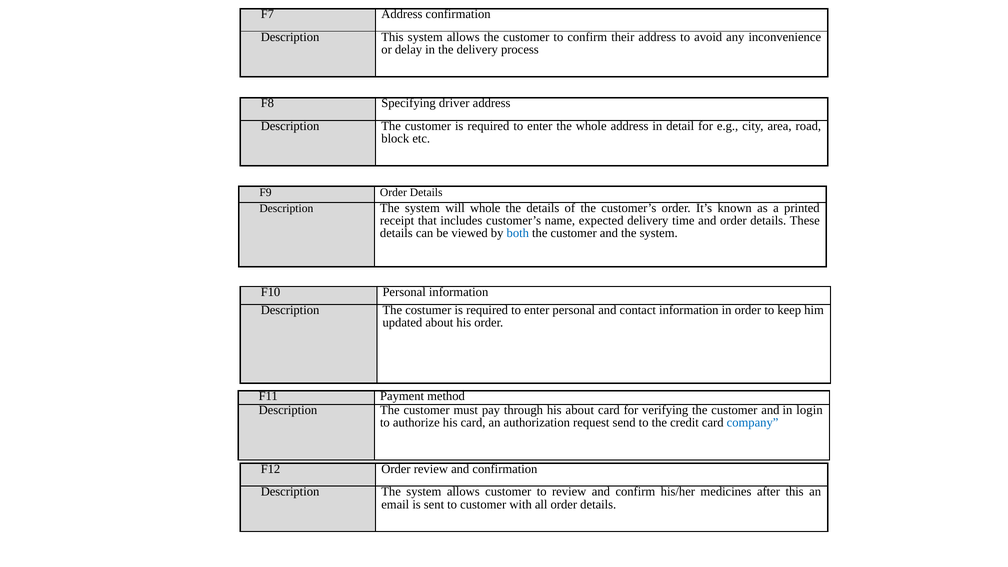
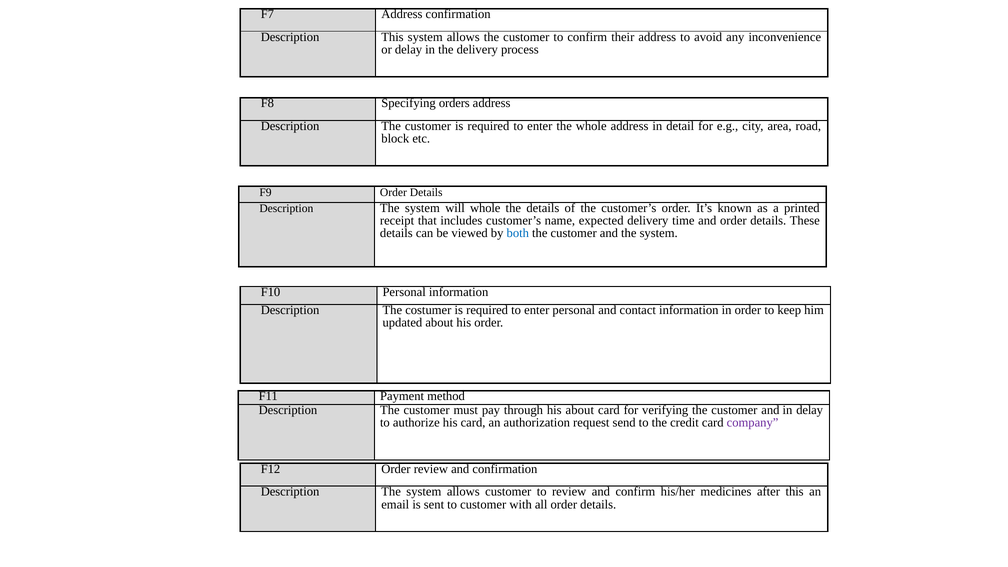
driver: driver -> orders (454, 103)
in login: login -> delay (810, 410)
company colour: blue -> purple (753, 423)
